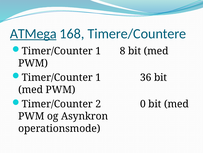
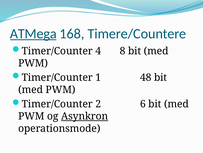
1: 1 -> 4 (98, 51)
36: 36 -> 48 (146, 77)
0: 0 -> 6 (143, 104)
Asynkron underline: none -> present (85, 116)
